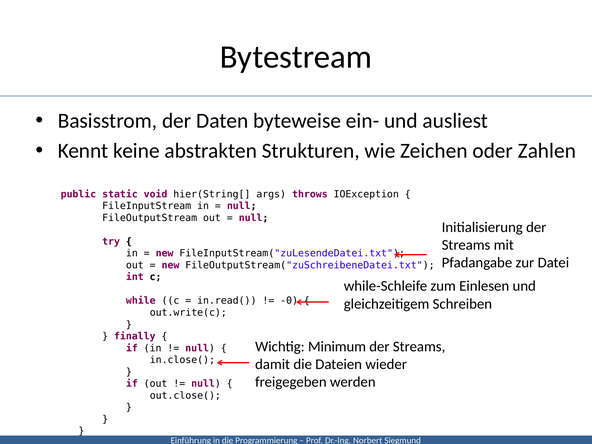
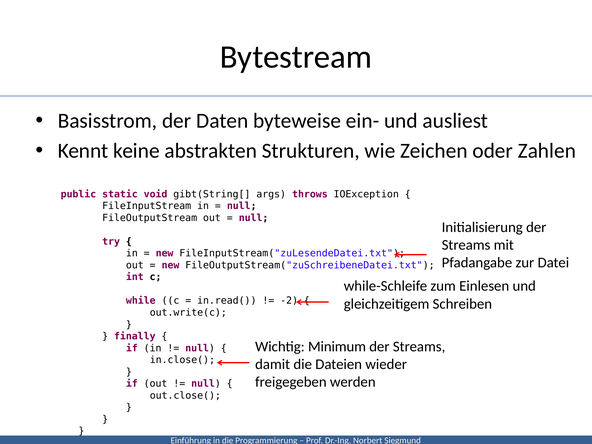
hier(String[: hier(String[ -> gibt(String[ (212, 194)
-0: -0 -> -2 (289, 301)
